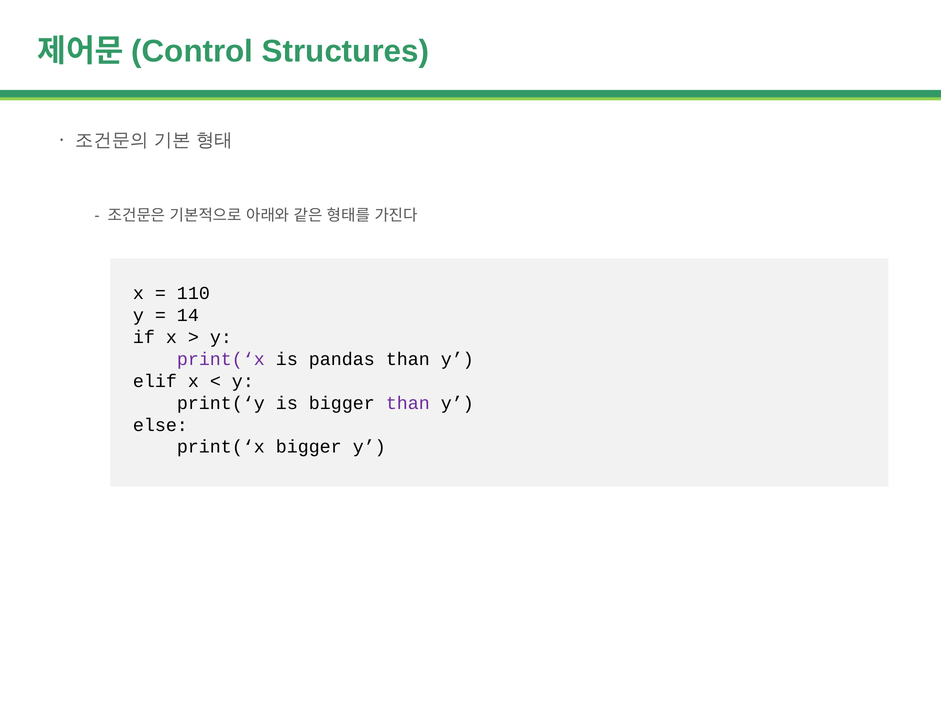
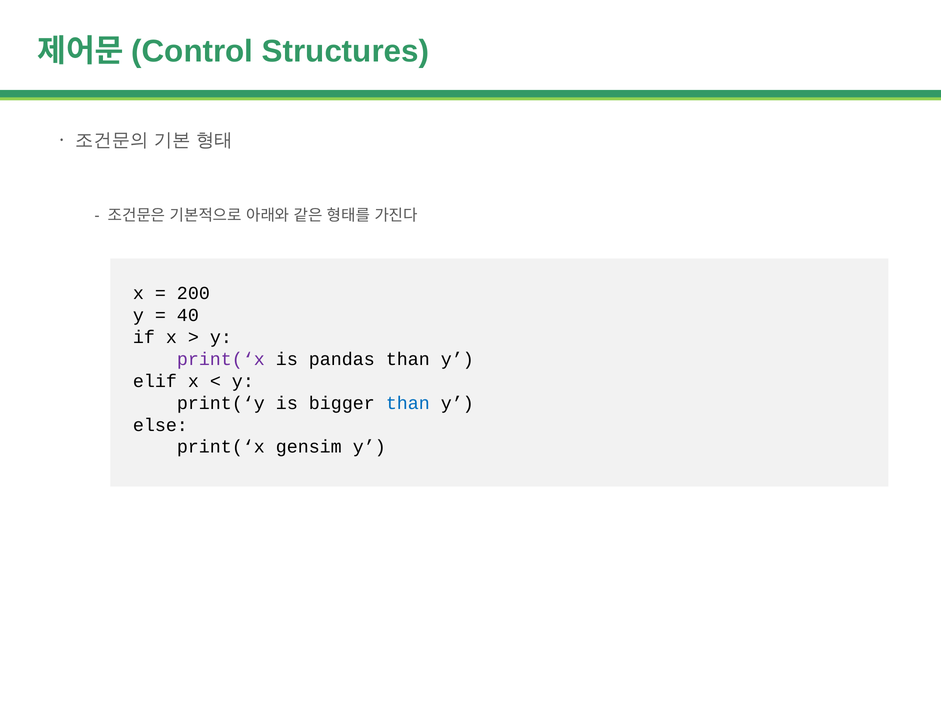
110: 110 -> 200 (193, 293)
14: 14 -> 40 (188, 315)
than colour: purple -> blue (408, 403)
print(‘x bigger: bigger -> gensim (309, 447)
